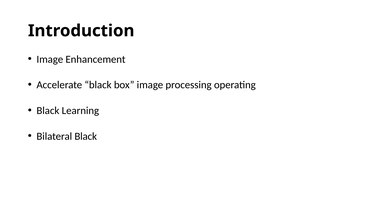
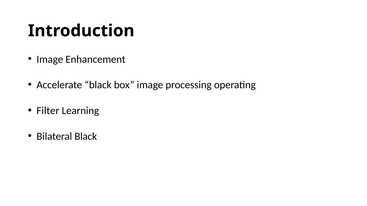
Black: Black -> Filter (48, 111)
